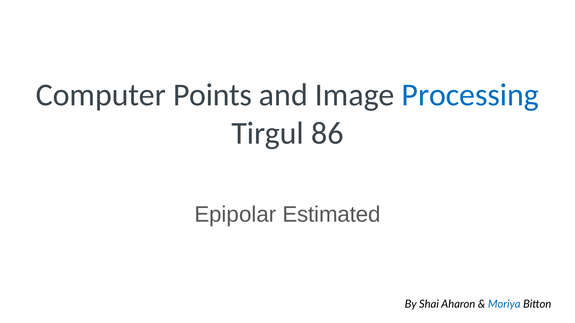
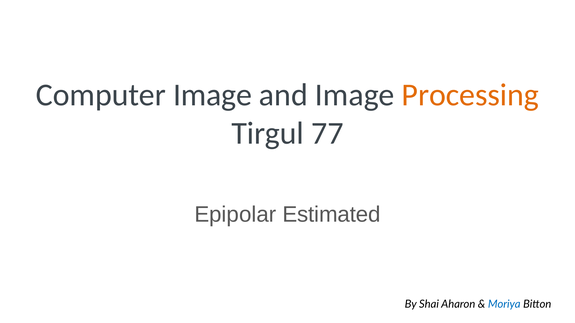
Computer Points: Points -> Image (213, 95)
Processing colour: blue -> orange (470, 95)
86: 86 -> 77 (327, 134)
